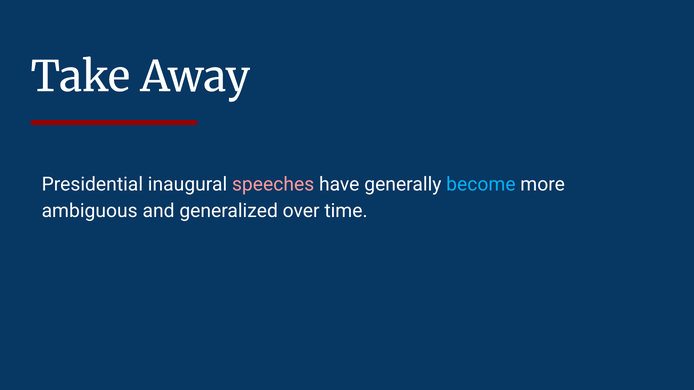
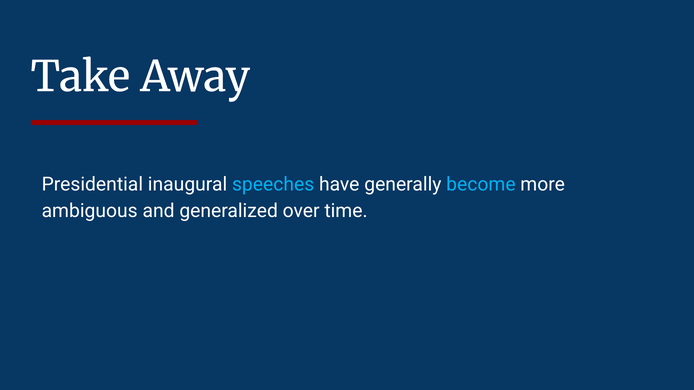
speeches colour: pink -> light blue (273, 184)
